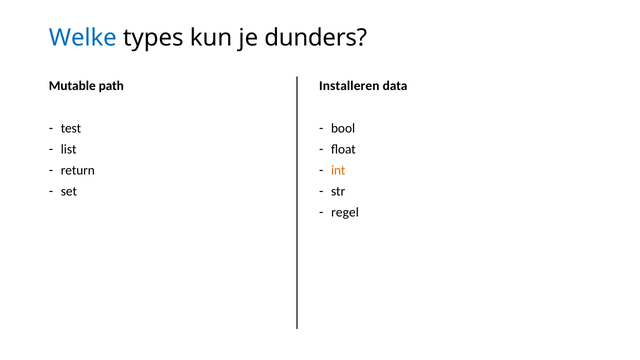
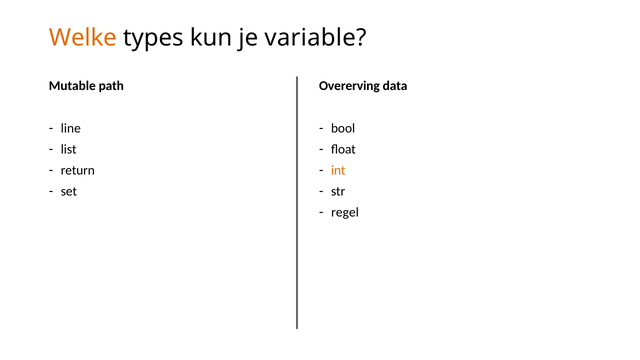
Welke colour: blue -> orange (83, 38)
dunders: dunders -> variable (315, 38)
Installeren: Installeren -> Overerving (349, 86)
test: test -> line (71, 128)
